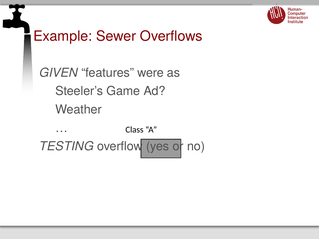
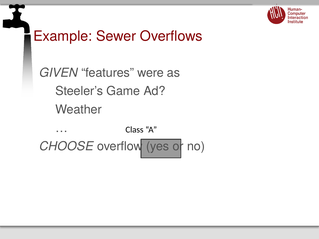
TESTING: TESTING -> CHOOSE (67, 147)
